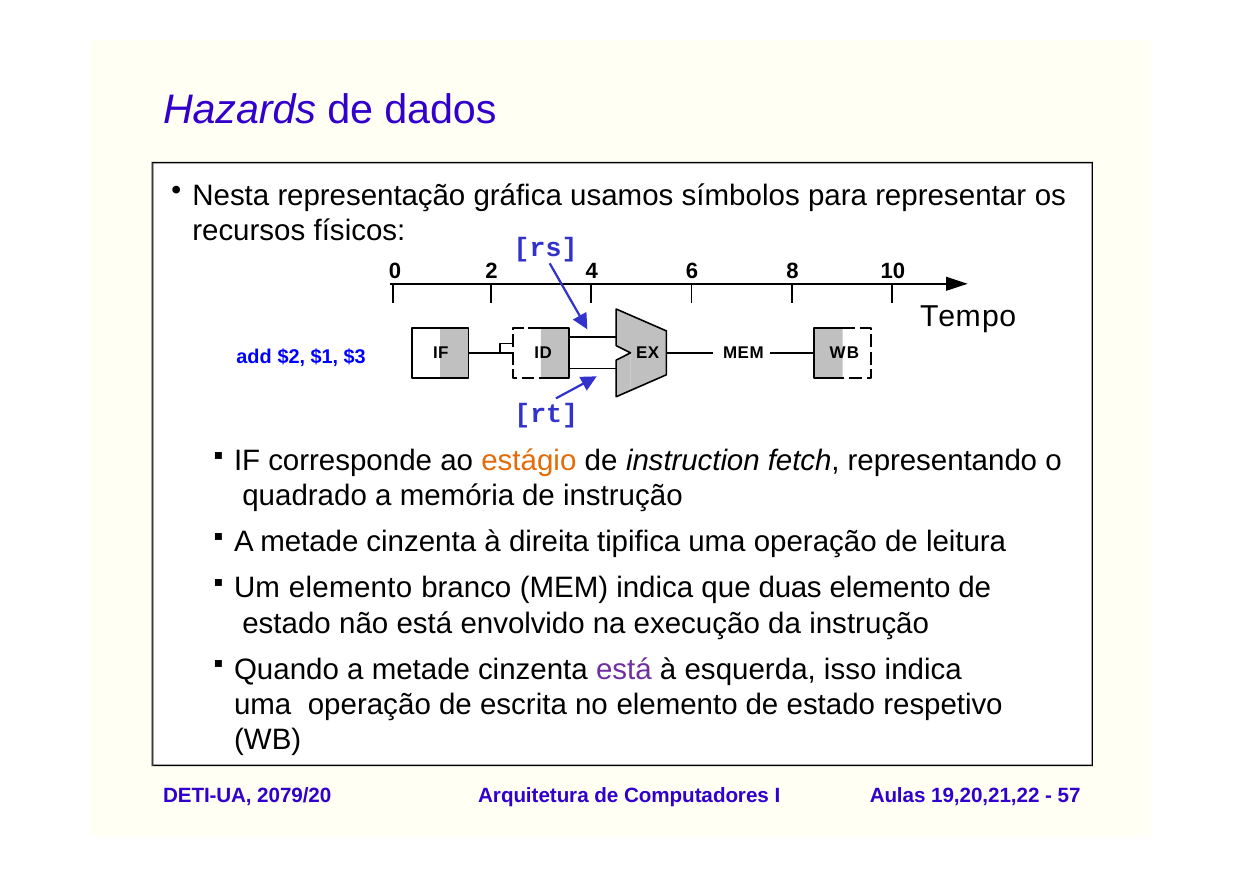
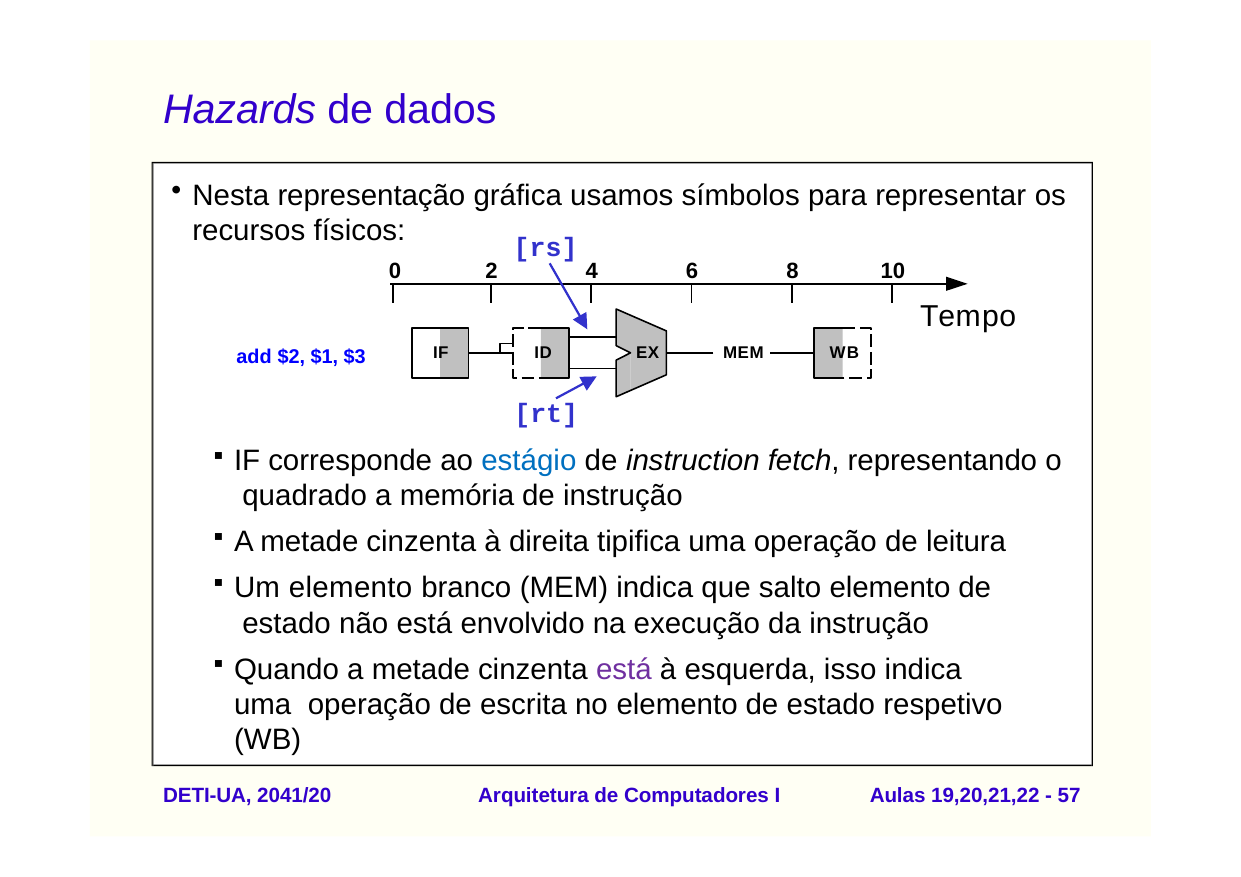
estágio colour: orange -> blue (529, 461)
duas: duas -> salto (790, 588)
2079/20: 2079/20 -> 2041/20 (294, 796)
